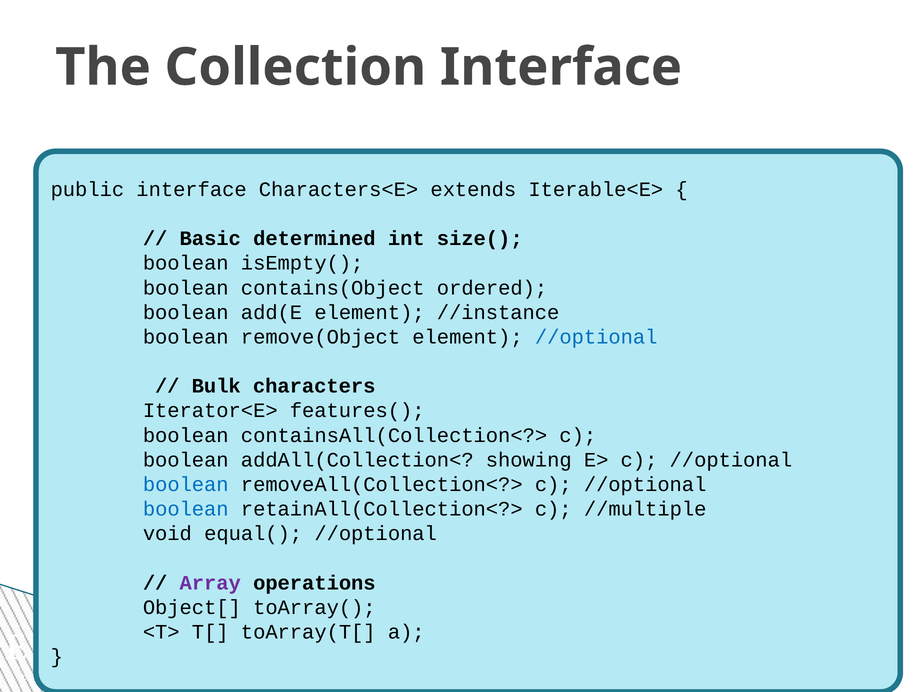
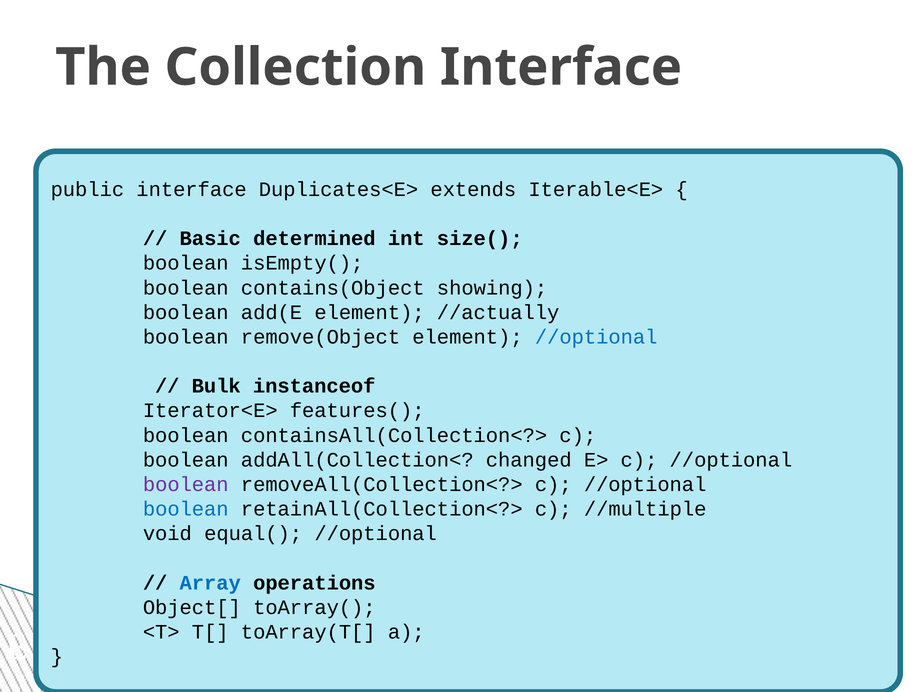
Characters<E>: Characters<E> -> Duplicates<E> (339, 189)
ordered: ordered -> showing (492, 288)
//instance: //instance -> //actually (498, 312)
characters: characters -> instanceof (314, 386)
showing: showing -> changed (529, 460)
boolean colour: blue -> purple (186, 484)
Array colour: purple -> blue (210, 582)
